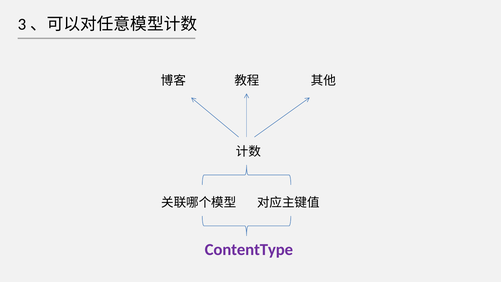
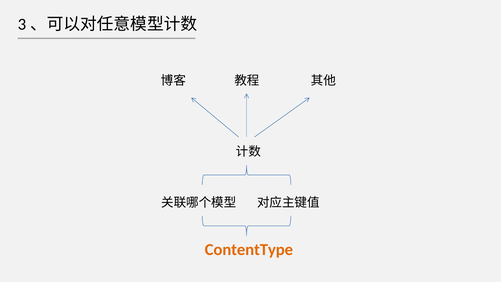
ContentType colour: purple -> orange (249, 249)
